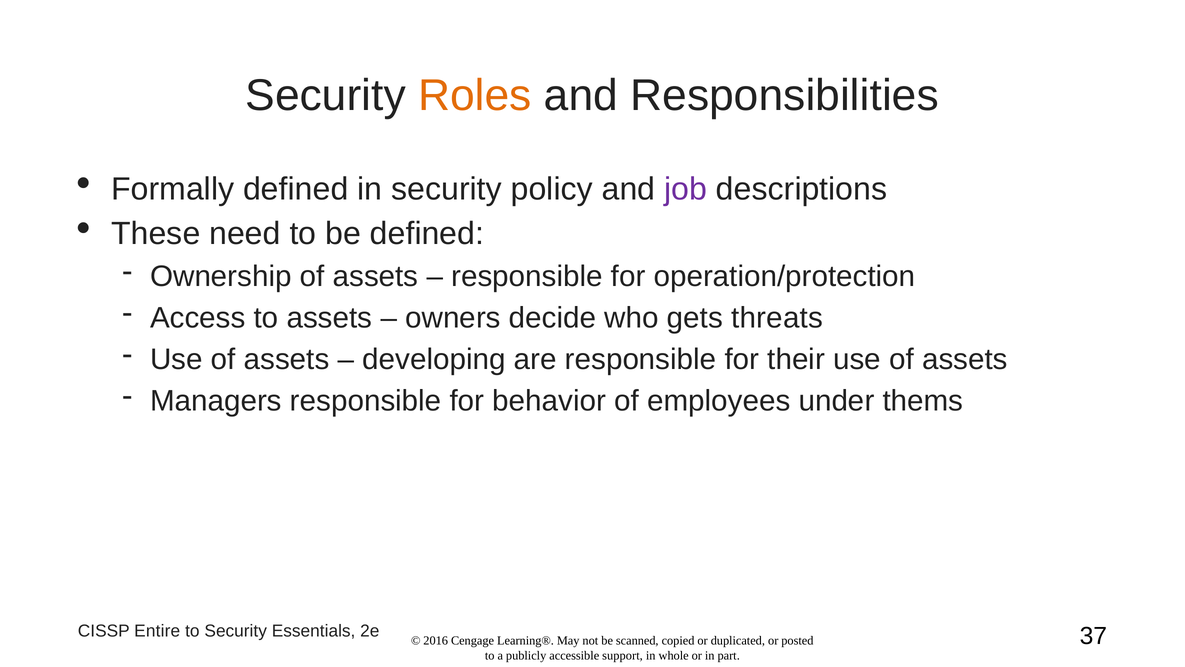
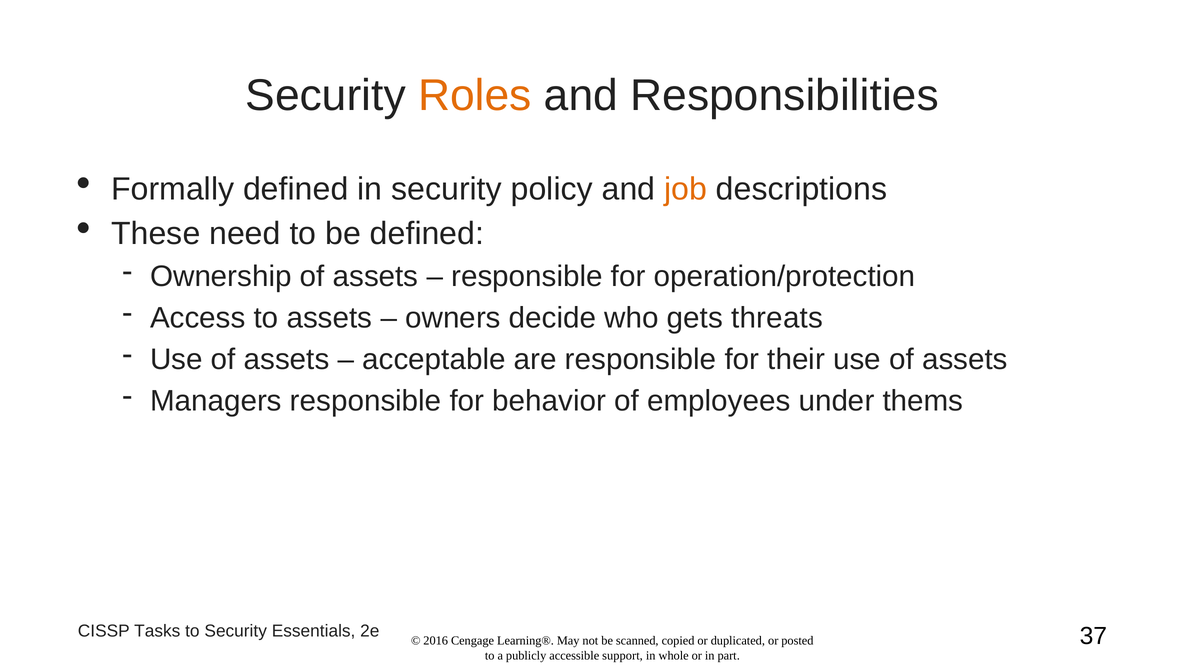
job colour: purple -> orange (686, 189)
developing: developing -> acceptable (434, 359)
Entire: Entire -> Tasks (157, 631)
